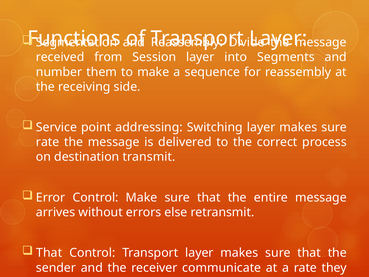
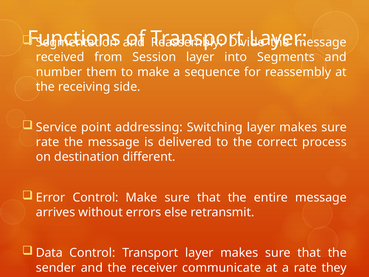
transmit: transmit -> different (149, 157)
That: That -> Data (49, 253)
